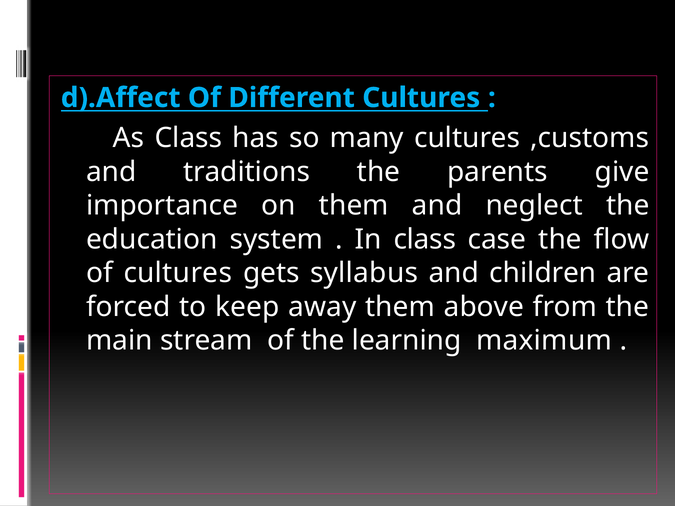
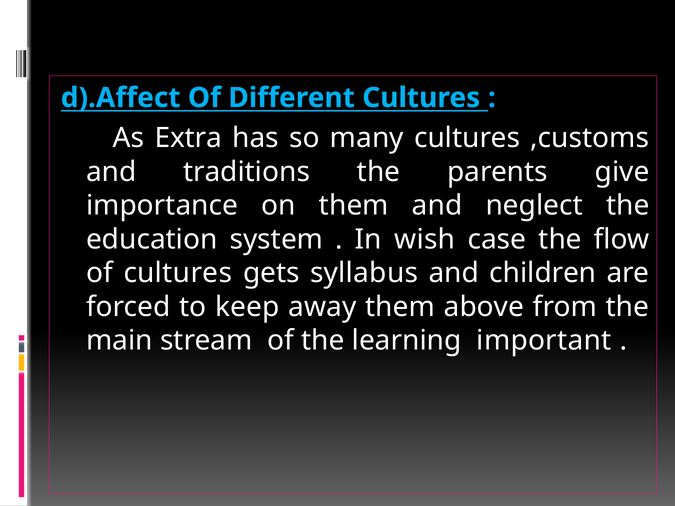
As Class: Class -> Extra (188, 138)
In class: class -> wish (425, 239)
maximum: maximum -> important (544, 341)
